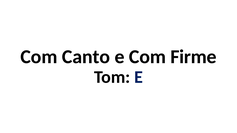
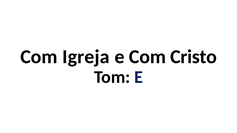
Canto: Canto -> Igreja (86, 57)
Firme: Firme -> Cristo (194, 57)
